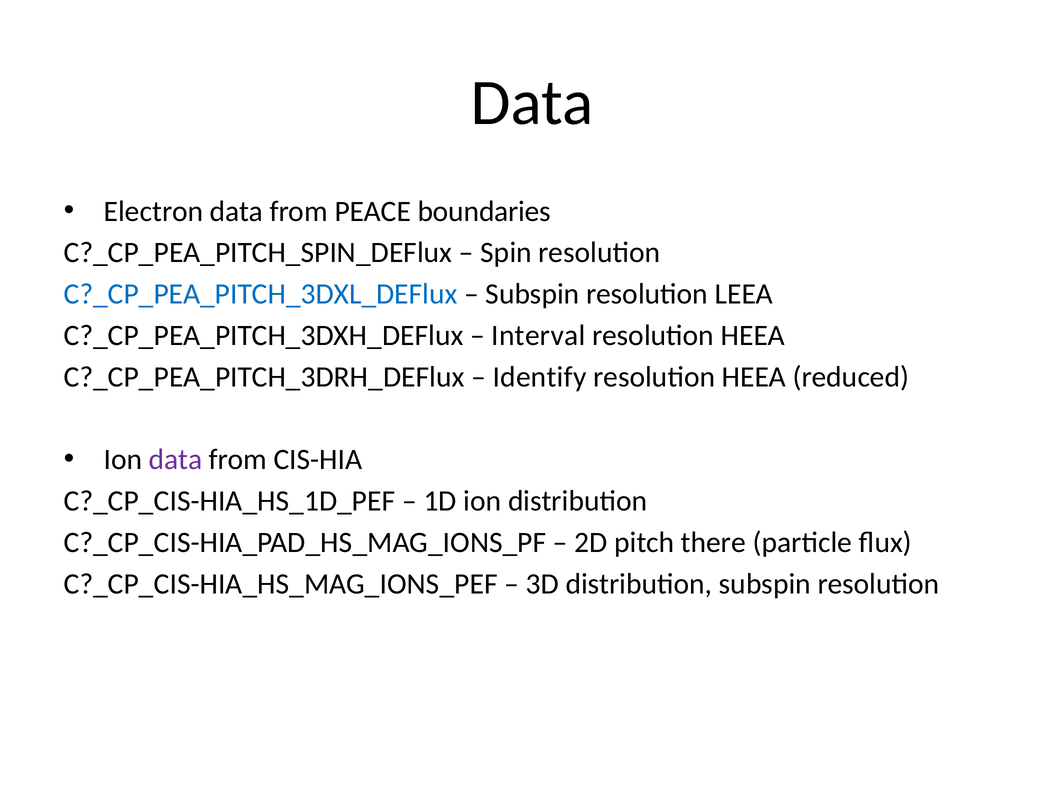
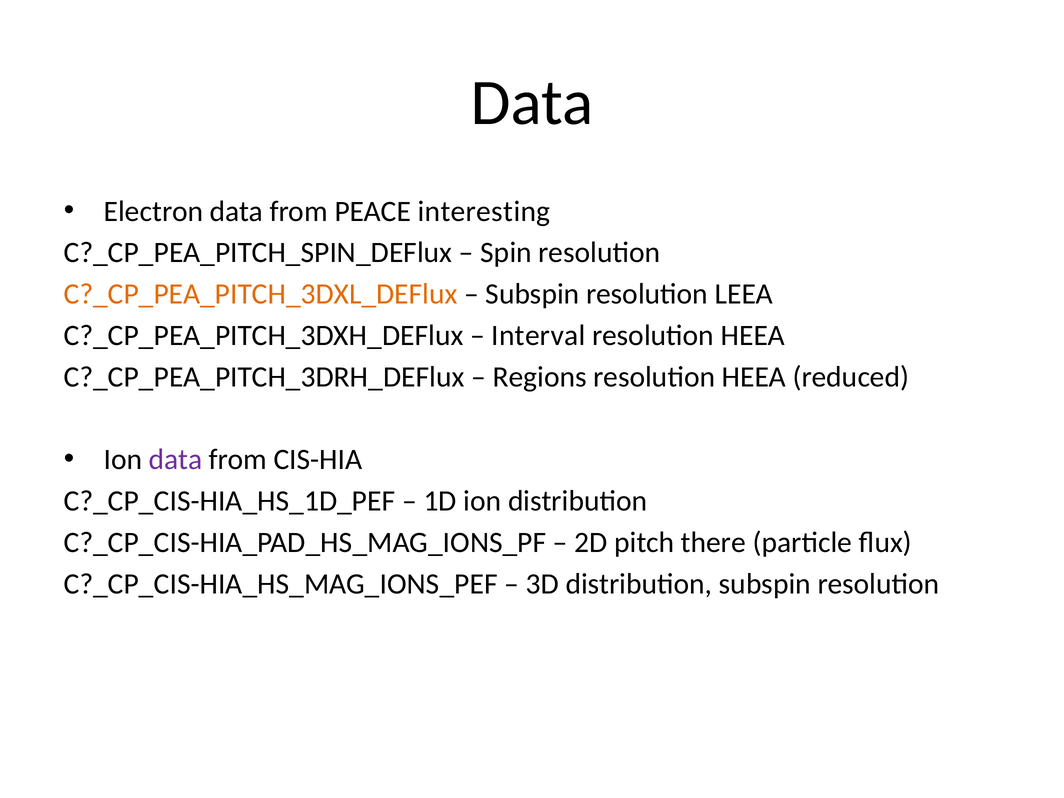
boundaries: boundaries -> interesting (484, 211)
C?_CP_PEA_PITCH_3DXL_DEFlux colour: blue -> orange (261, 294)
Identify: Identify -> Regions (540, 377)
